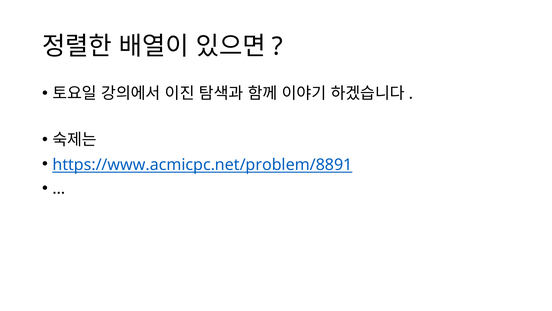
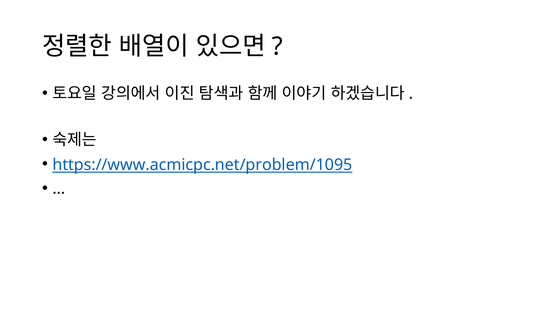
https://www.acmicpc.net/problem/8891: https://www.acmicpc.net/problem/8891 -> https://www.acmicpc.net/problem/1095 (202, 165)
